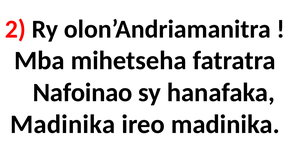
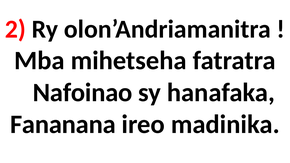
Madinika: Madinika -> Fananana (63, 124)
